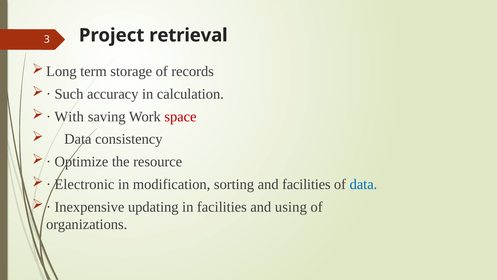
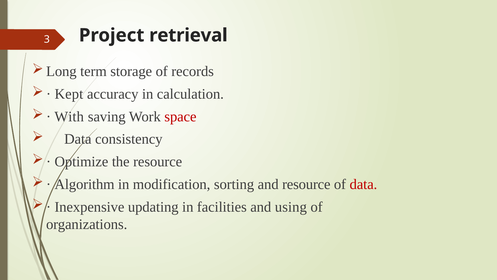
Such: Such -> Kept (69, 94)
Electronic: Electronic -> Algorithm (85, 184)
and facilities: facilities -> resource (306, 184)
data colour: blue -> red (363, 184)
